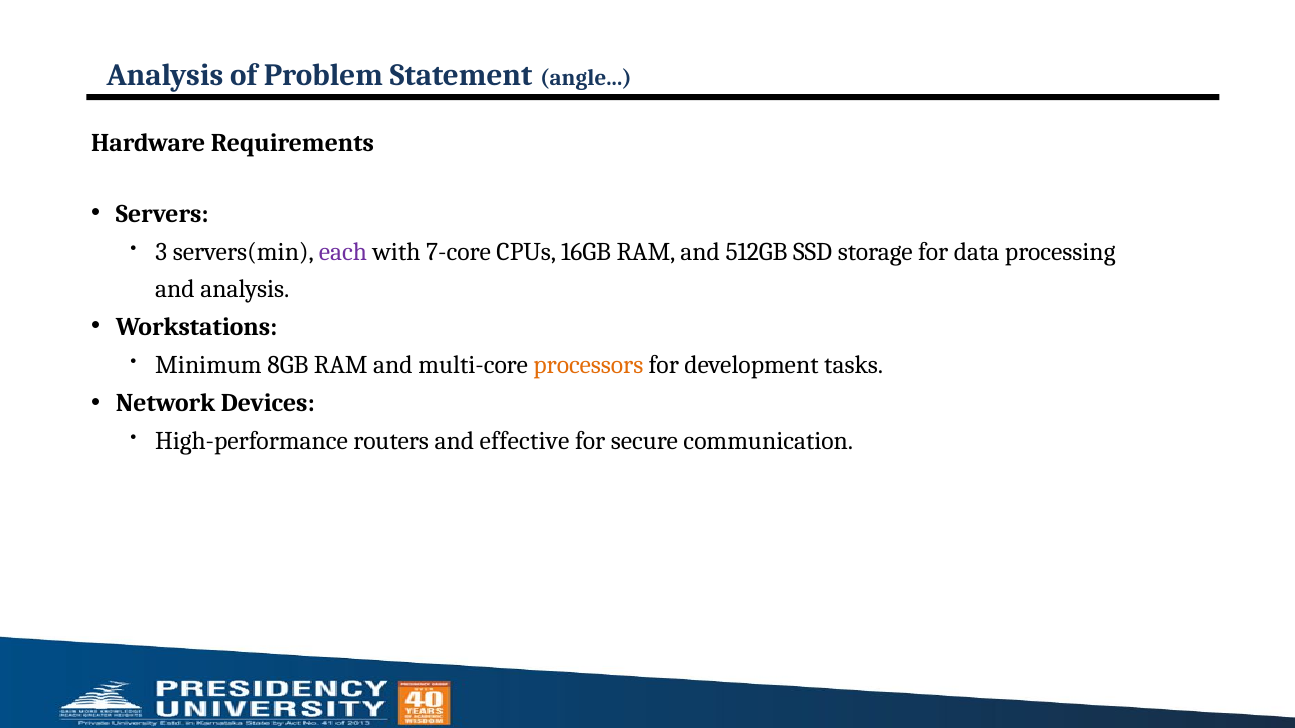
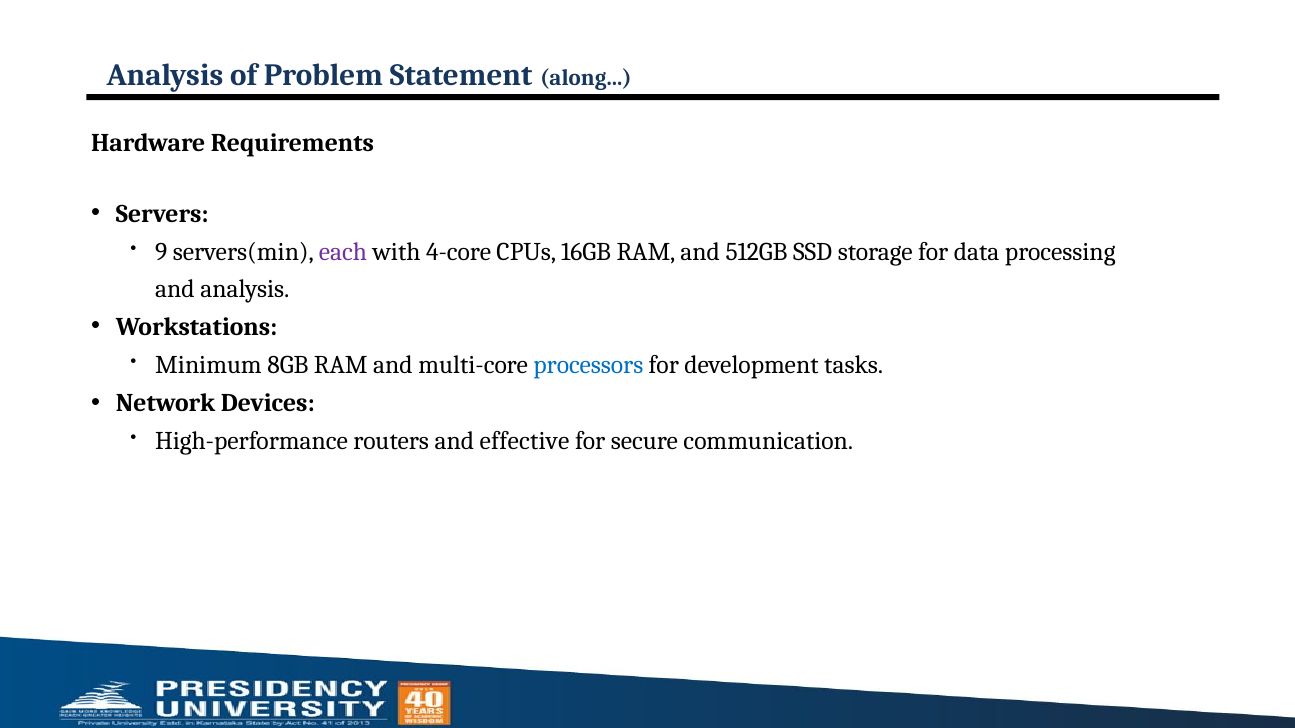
angle: angle -> along (586, 78)
3: 3 -> 9 (161, 252)
7-core: 7-core -> 4-core (459, 252)
processors colour: orange -> blue (588, 365)
